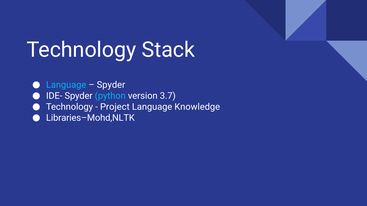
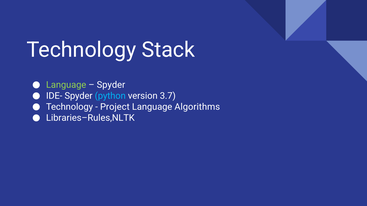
Language colour: light blue -> light green (66, 85)
Knowledge: Knowledge -> Algorithms (197, 107)
Libraries–Mohd,NLTK: Libraries–Mohd,NLTK -> Libraries–Rules,NLTK (90, 118)
